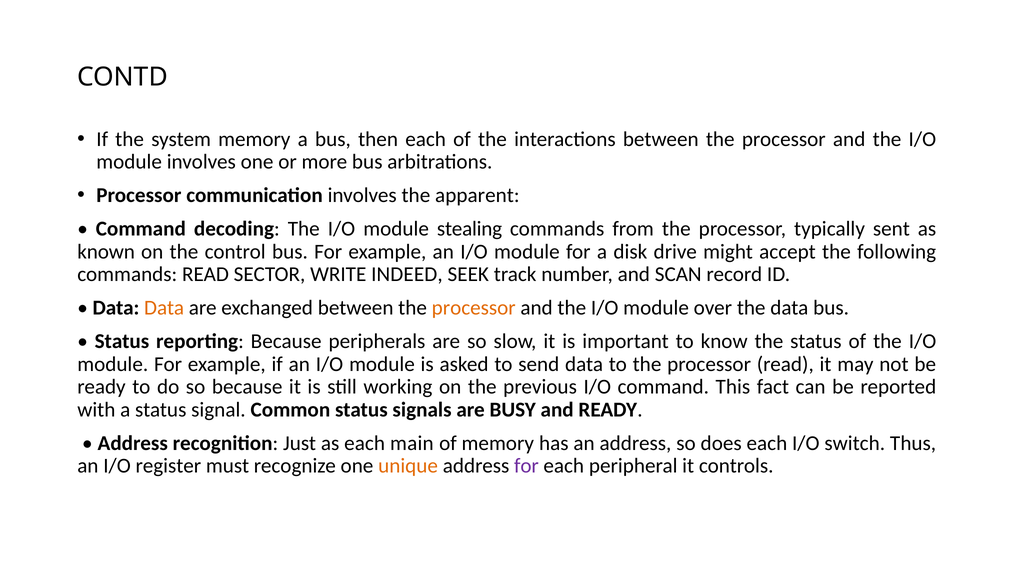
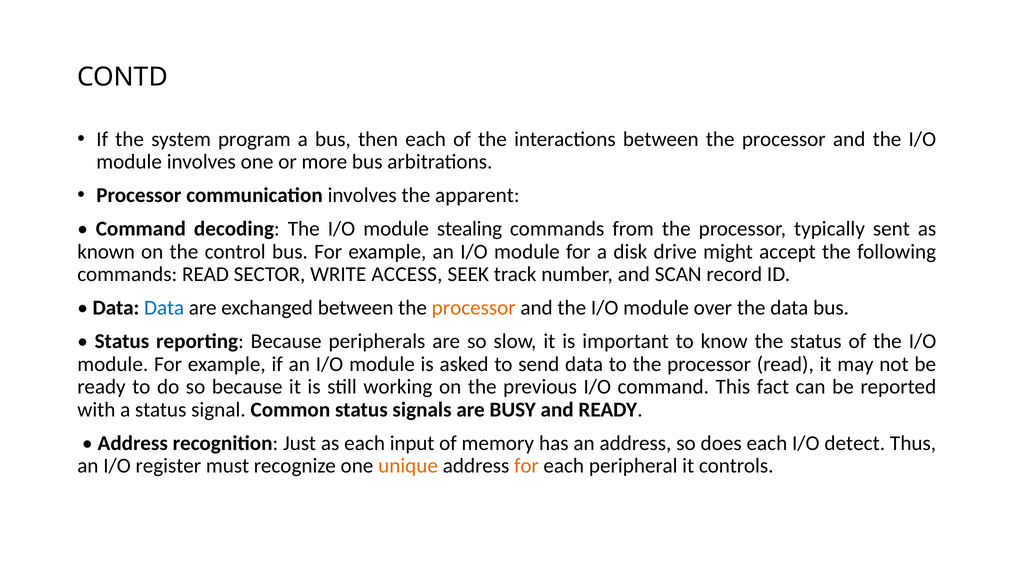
system memory: memory -> program (254, 139)
INDEED: INDEED -> ACCESS (407, 275)
Data colour: orange -> blue (164, 308)
main: main -> input (412, 443)
switch: switch -> detect (855, 443)
for colour: purple -> orange (526, 466)
